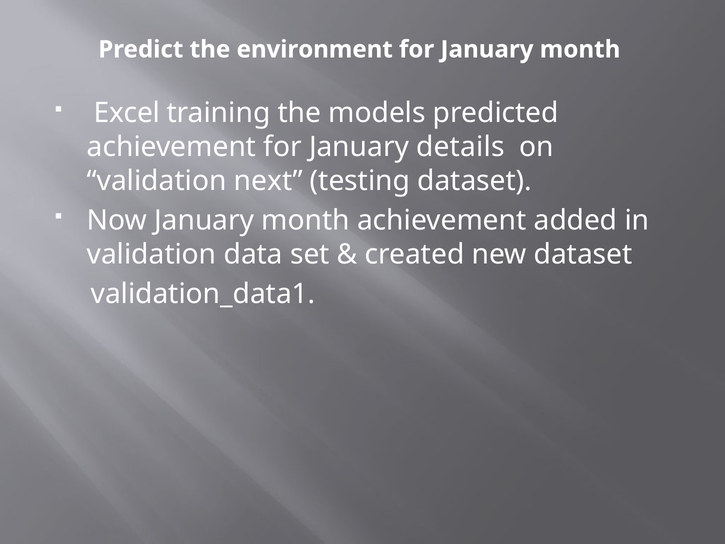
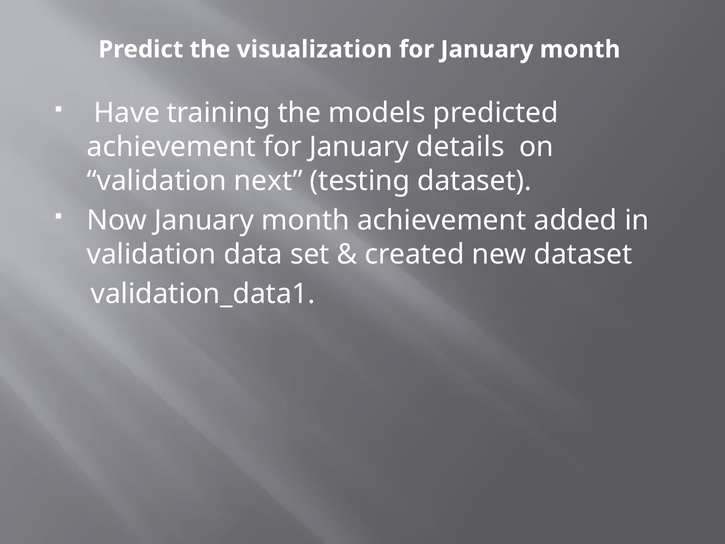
environment: environment -> visualization (315, 49)
Excel: Excel -> Have (127, 113)
